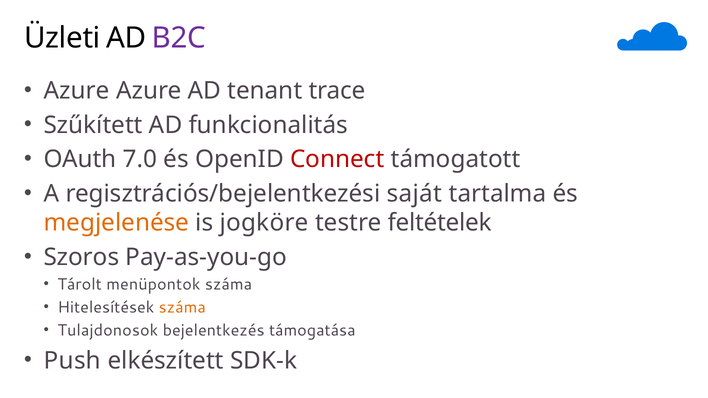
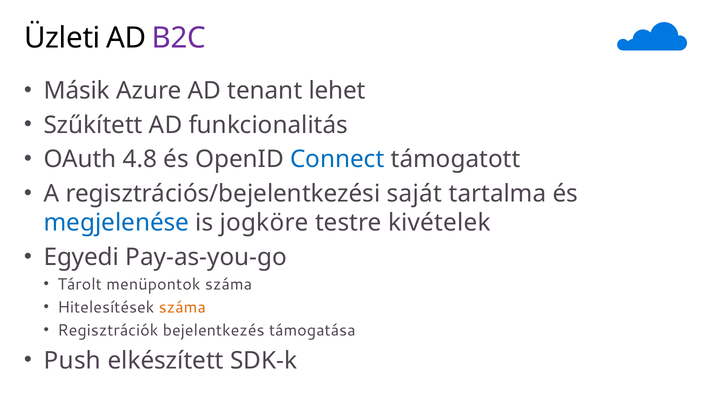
Azure: Azure -> Másik (77, 91)
trace: trace -> lehet (337, 91)
7.0: 7.0 -> 4.8 (140, 159)
Connect colour: red -> blue (337, 159)
megjelenése colour: orange -> blue (116, 223)
feltételek: feltételek -> kivételek (439, 223)
Szoros: Szoros -> Egyedi (81, 258)
Tulajdonosok: Tulajdonosok -> Regisztrációk (108, 331)
